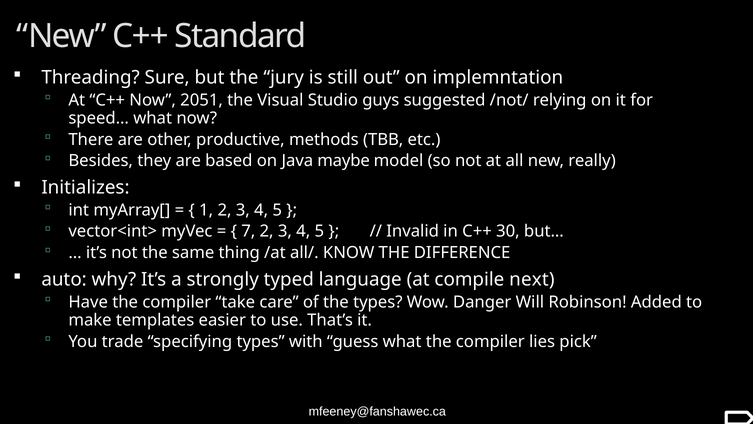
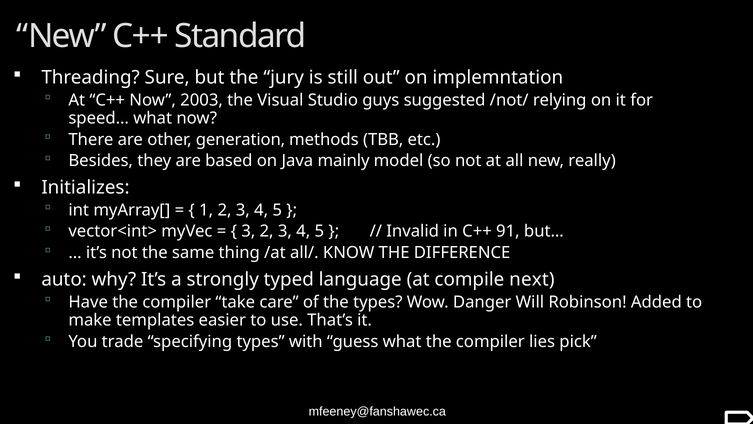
2051: 2051 -> 2003 (202, 100)
productive: productive -> generation (240, 139)
maybe: maybe -> mainly (344, 161)
7: 7 -> 3 (248, 231)
30: 30 -> 91 (508, 231)
